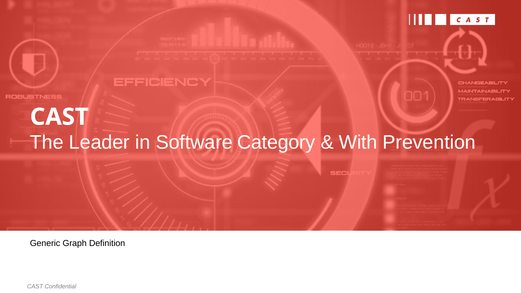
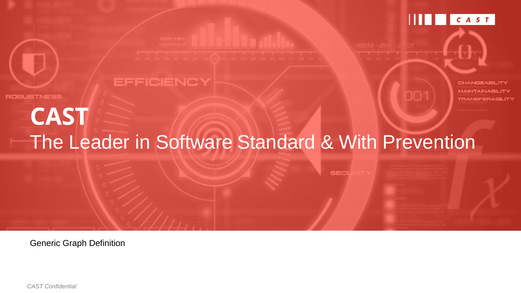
Category: Category -> Standard (276, 142)
